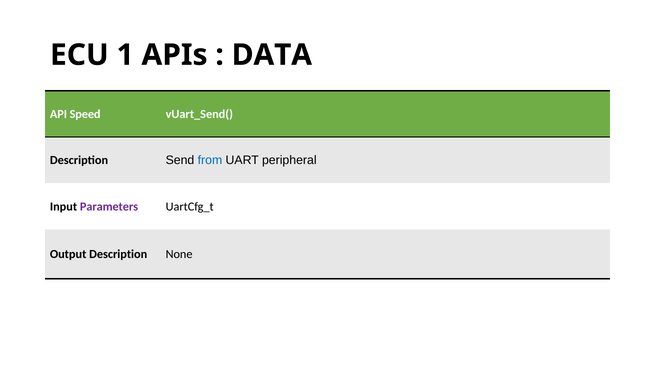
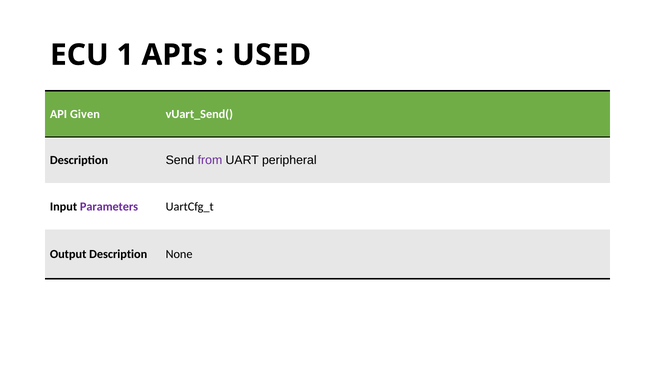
DATA: DATA -> USED (272, 55)
Speed: Speed -> Given (85, 114)
from colour: blue -> purple (210, 160)
